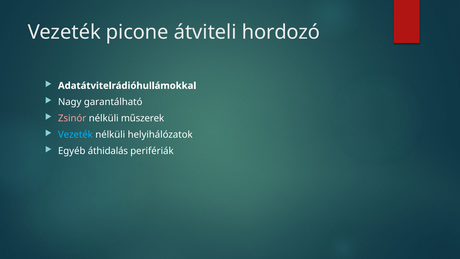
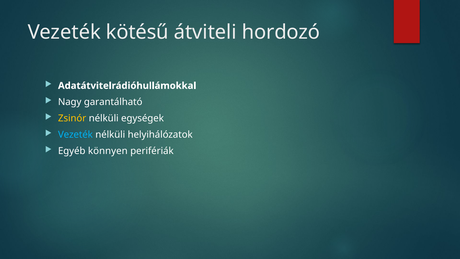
picone: picone -> kötésű (137, 32)
Zsinór colour: pink -> yellow (72, 118)
műszerek: műszerek -> egységek (142, 118)
áthidalás: áthidalás -> könnyen (108, 151)
